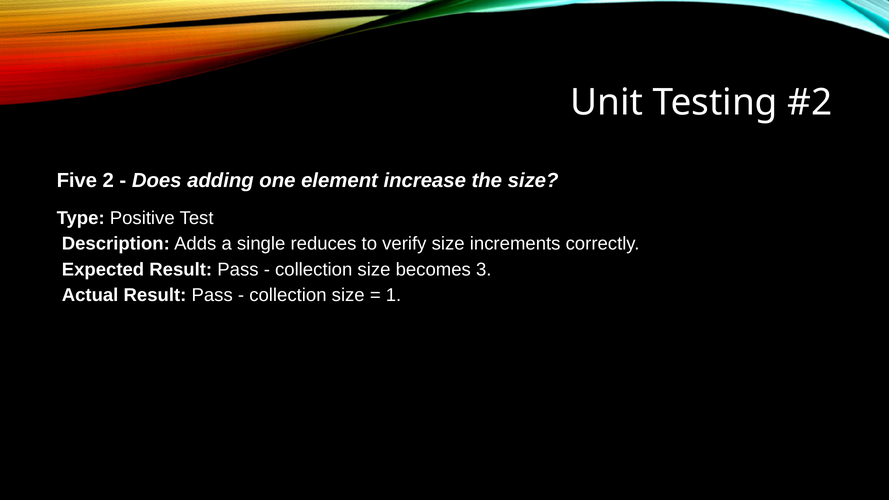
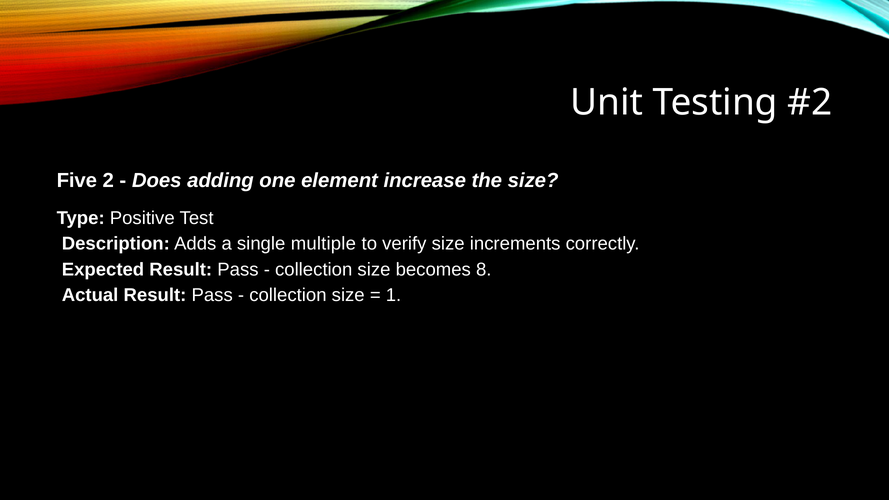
reduces: reduces -> multiple (323, 244)
3: 3 -> 8 (484, 269)
